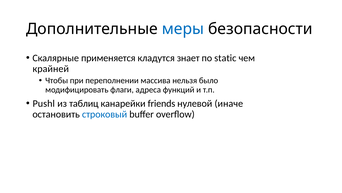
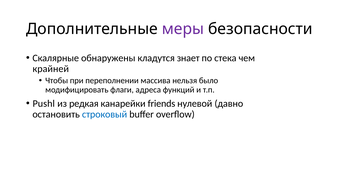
меры colour: blue -> purple (183, 29)
применяется: применяется -> обнаружены (108, 58)
static: static -> стека (225, 58)
таблиц: таблиц -> редкая (84, 103)
иначе: иначе -> давно (229, 103)
